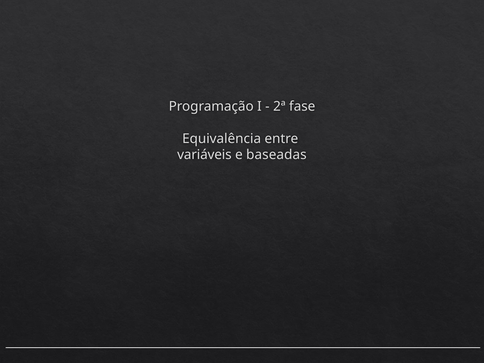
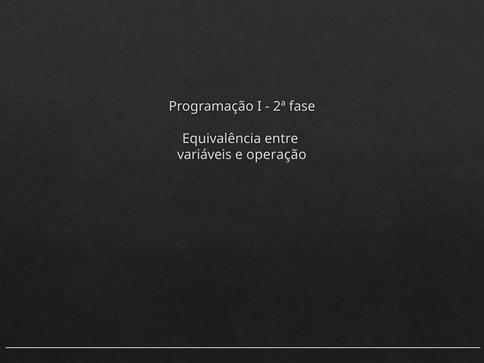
baseadas: baseadas -> operação (276, 155)
